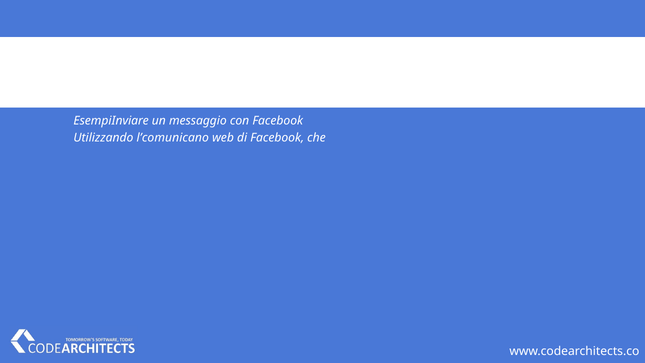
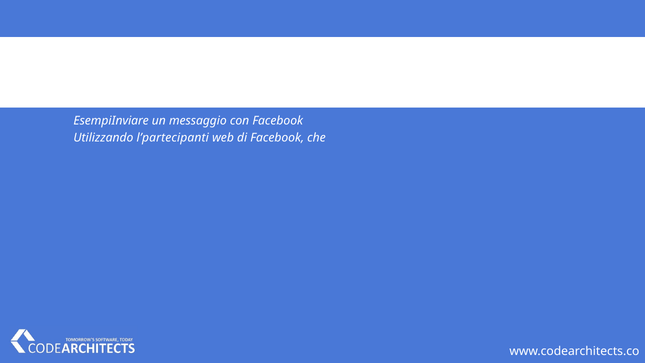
l’comunicano: l’comunicano -> l’partecipanti (173, 138)
